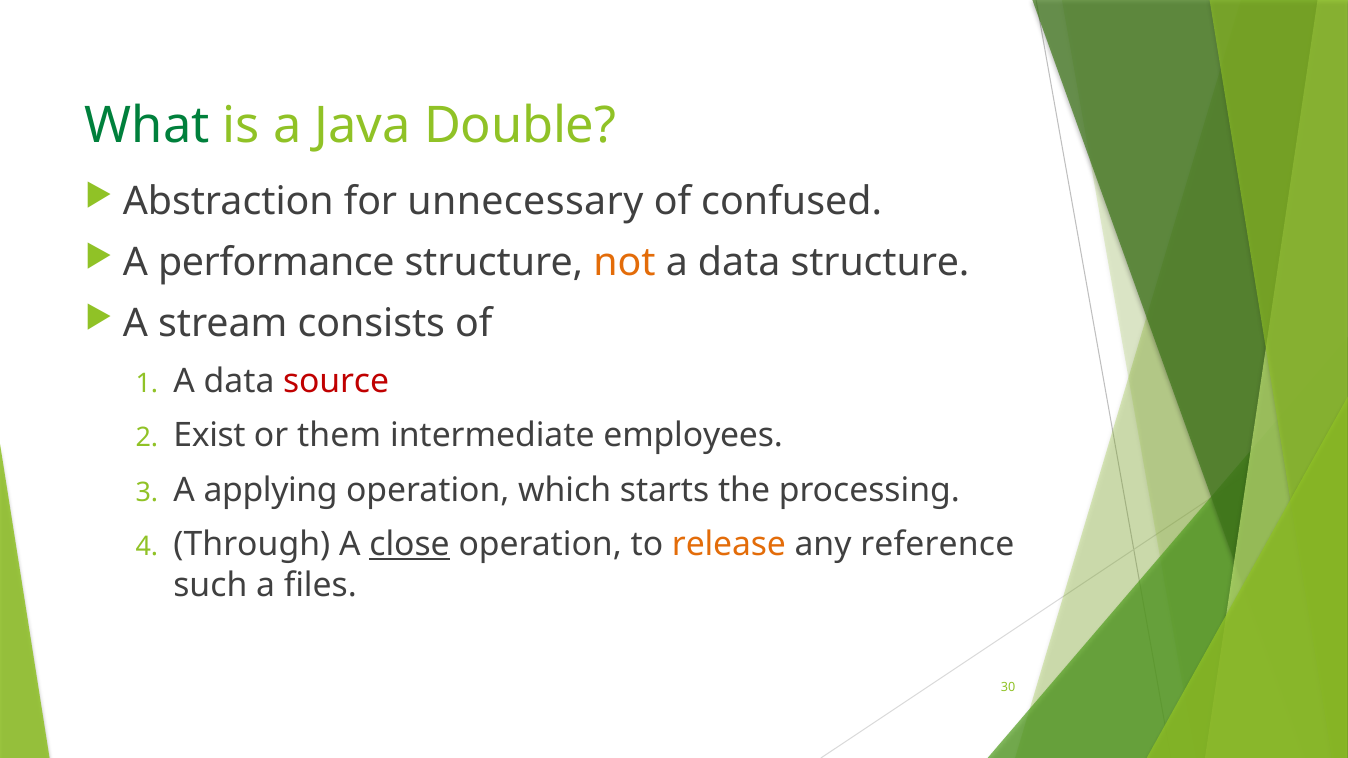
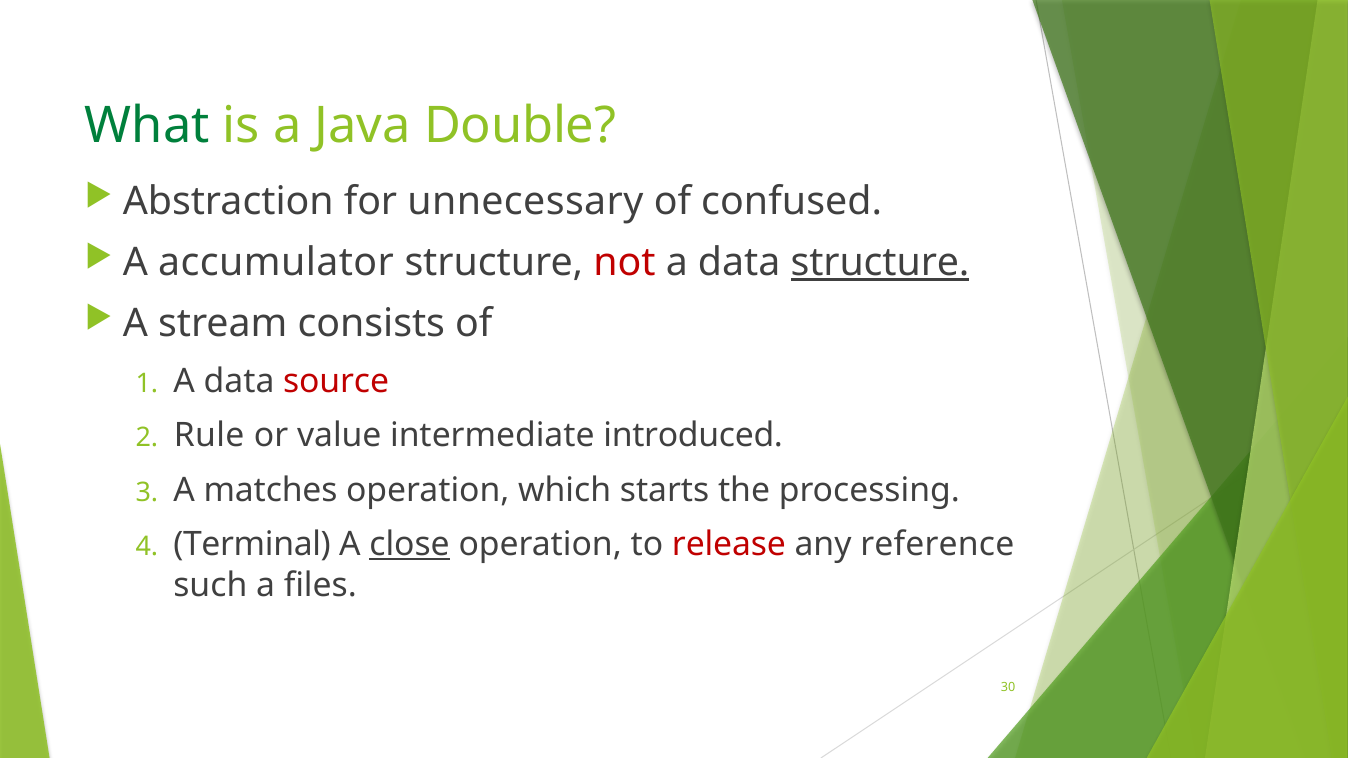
performance: performance -> accumulator (276, 263)
not colour: orange -> red (625, 263)
structure underline: none -> present (880, 263)
Exist: Exist -> Rule (209, 436)
them: them -> value (339, 436)
employees: employees -> introduced (693, 436)
applying: applying -> matches (271, 490)
Through: Through -> Terminal (252, 545)
release colour: orange -> red (729, 545)
